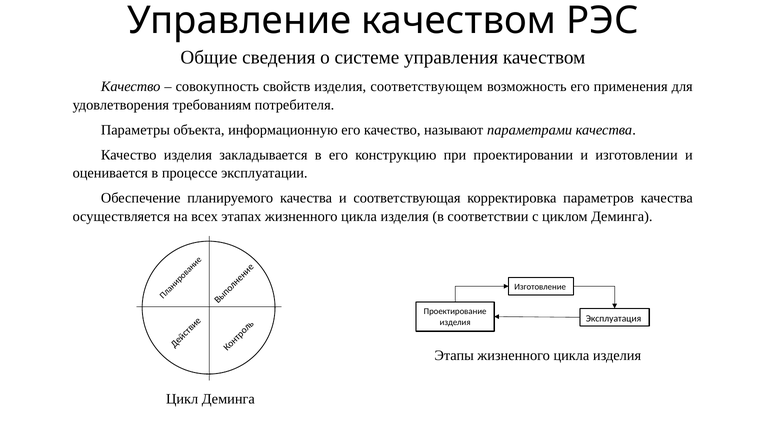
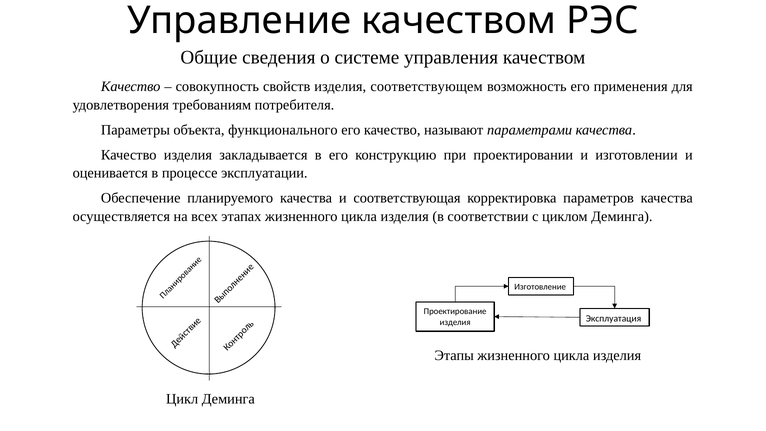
информационную: информационную -> функционального (283, 130)
